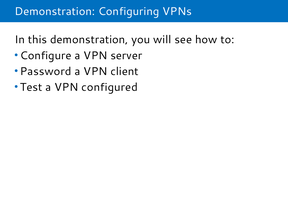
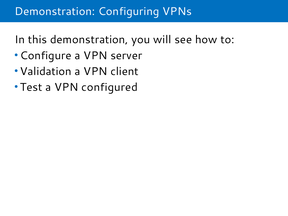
Password: Password -> Validation (46, 71)
